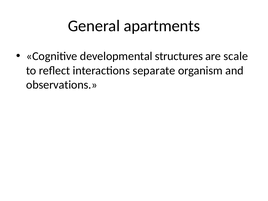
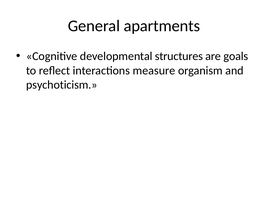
scale: scale -> goals (236, 56)
separate: separate -> measure (154, 71)
observations: observations -> psychoticism (62, 85)
